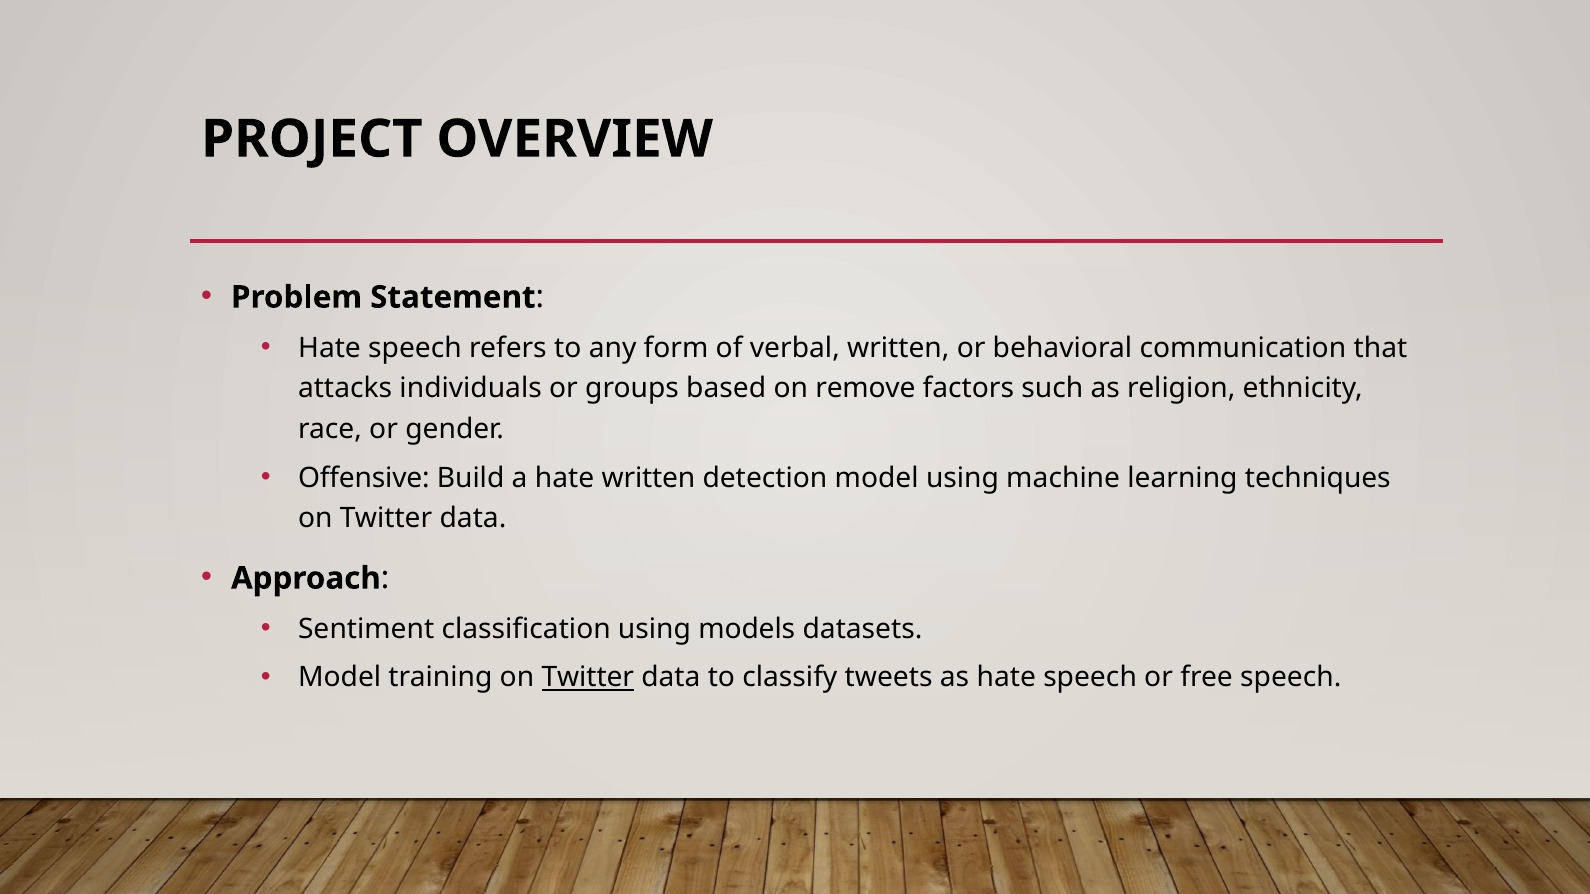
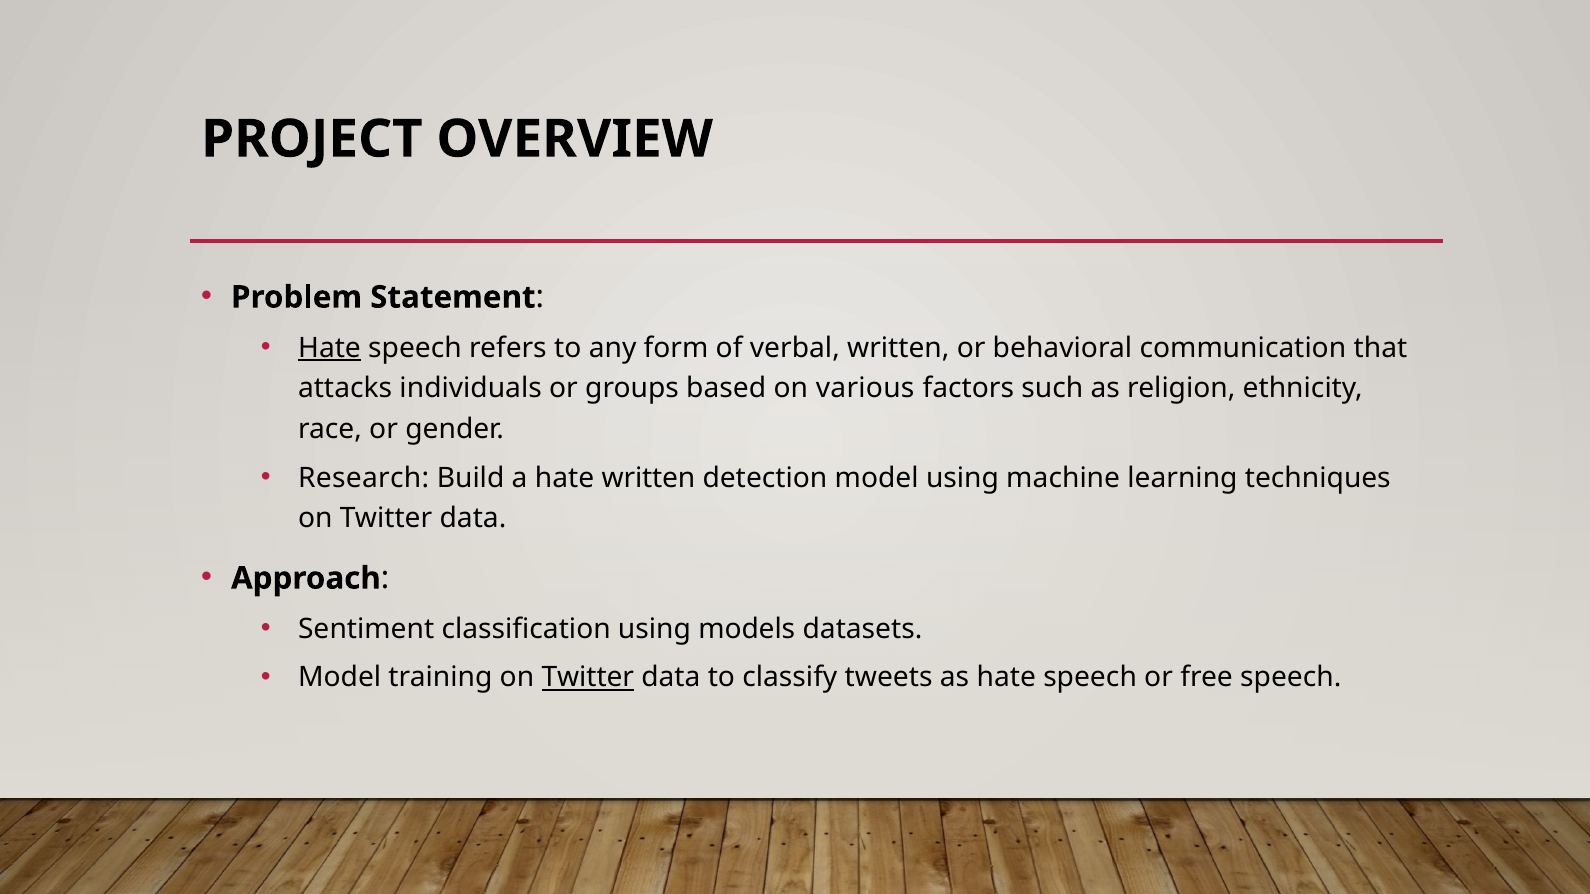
Hate underline: none -> present (329, 348)
remove: remove -> various (865, 389)
Offensive: Offensive -> Research (364, 478)
